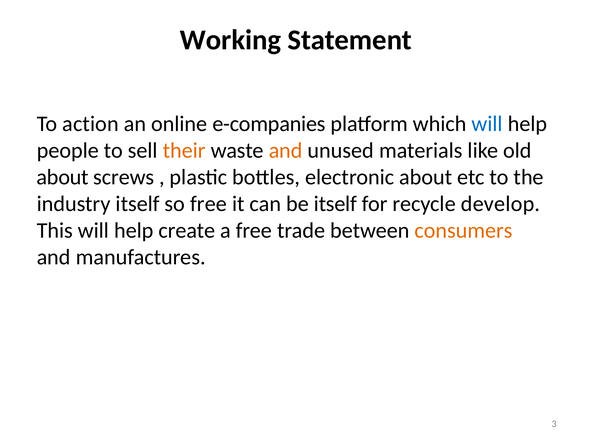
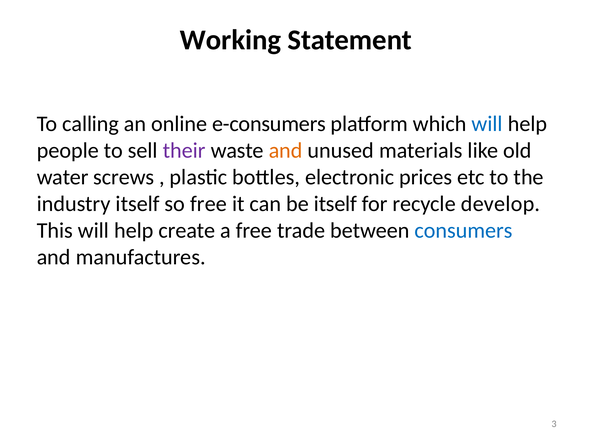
action: action -> calling (91, 124)
e-companies: e-companies -> e-consumers (269, 124)
their colour: orange -> purple (184, 151)
about: about -> water (63, 177)
electronic about: about -> prices (426, 177)
consumers colour: orange -> blue (463, 231)
